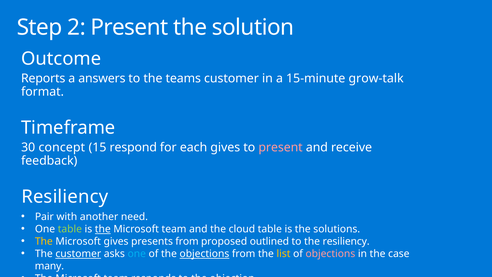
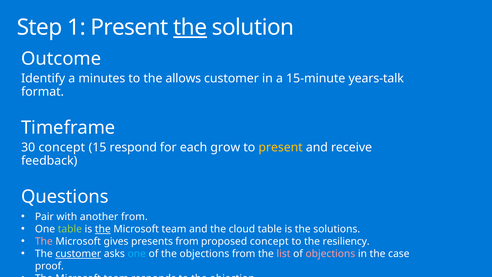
2: 2 -> 1 (77, 27)
the underline: none -> present (190, 27)
Reports: Reports -> Identify (43, 78)
answers: answers -> minutes (102, 78)
teams: teams -> allows (183, 78)
grow-talk: grow-talk -> years-talk (376, 78)
each gives: gives -> grow (225, 147)
present colour: pink -> yellow (281, 147)
Resiliency: Resiliency -> Questions (65, 197)
another need: need -> from (134, 217)
The colour: yellow -> pink (44, 241)
proposed outlined: outlined -> concept (269, 241)
objections underline: present -> none (204, 254)
list colour: yellow -> pink (284, 254)
many: many -> proof (49, 266)
